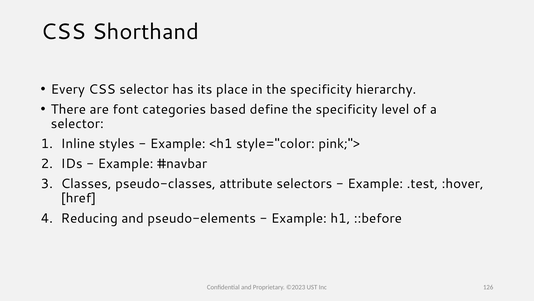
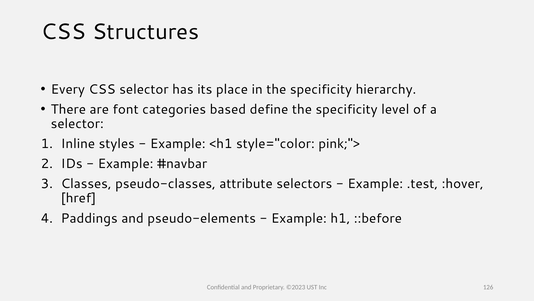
Shorthand: Shorthand -> Structures (146, 32)
Reducing: Reducing -> Paddings (89, 218)
